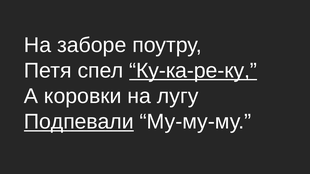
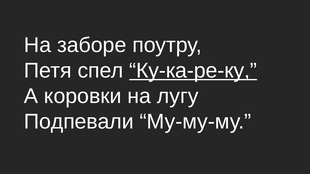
Подпевали underline: present -> none (79, 122)
